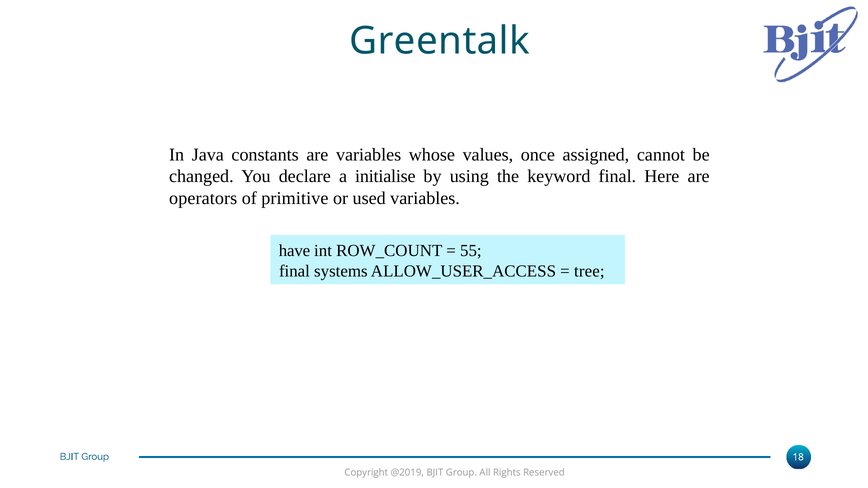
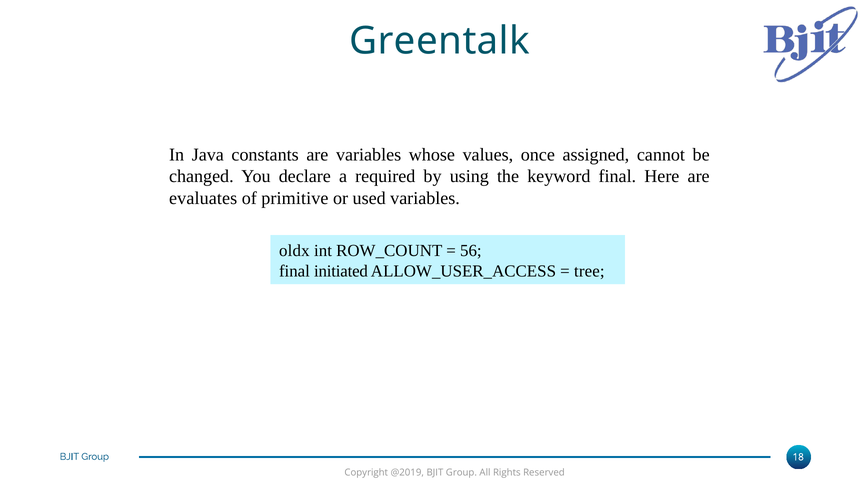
initialise: initialise -> required (385, 177)
operators: operators -> evaluates (203, 198)
have: have -> oldx (294, 251)
55: 55 -> 56 (471, 251)
systems: systems -> initiated (341, 271)
